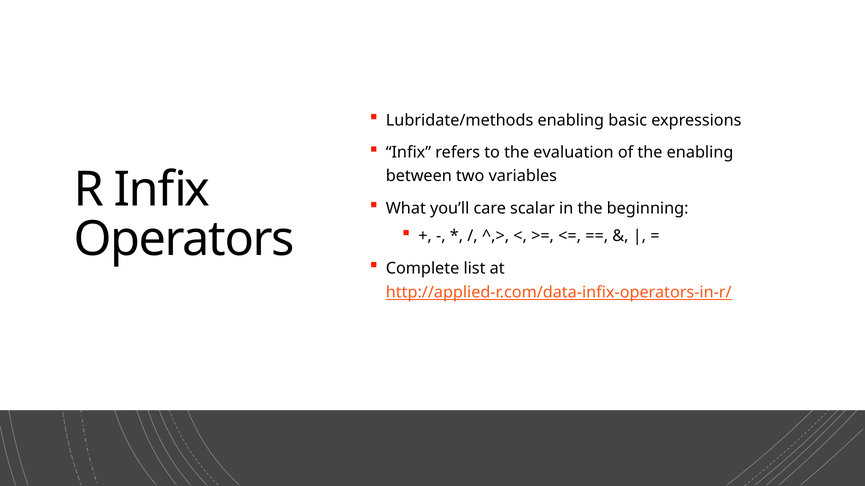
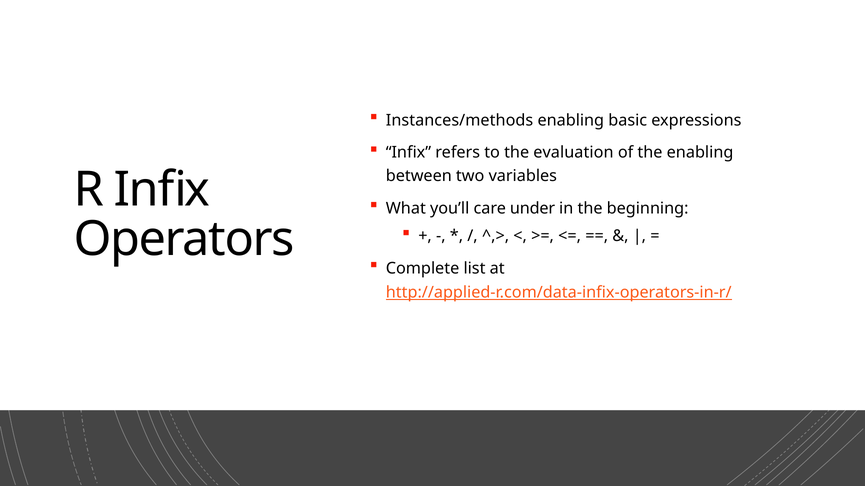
Lubridate/methods: Lubridate/methods -> Instances/methods (460, 120)
scalar: scalar -> under (533, 209)
